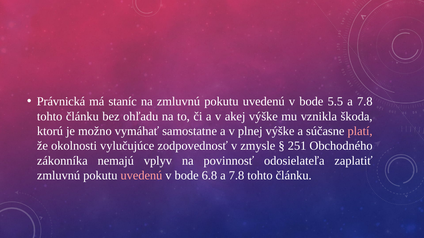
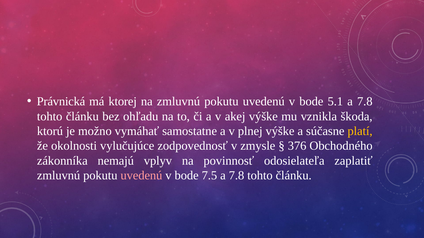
staníc: staníc -> ktorej (123, 102)
5.5: 5.5 -> 5.1 (335, 102)
platí colour: pink -> yellow (360, 131)
251: 251 -> 376 (297, 146)
6.8: 6.8 -> 7.5 (209, 176)
